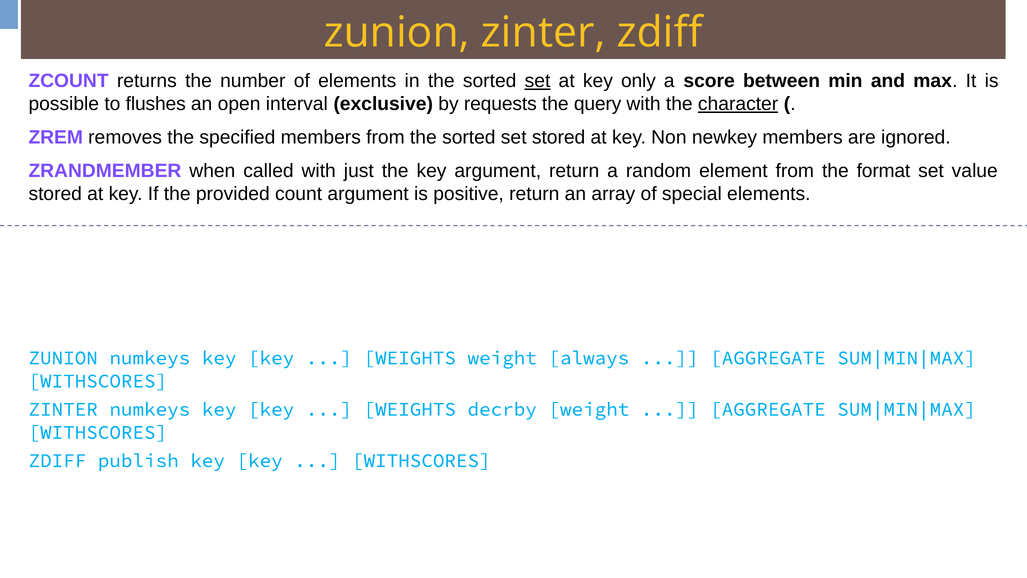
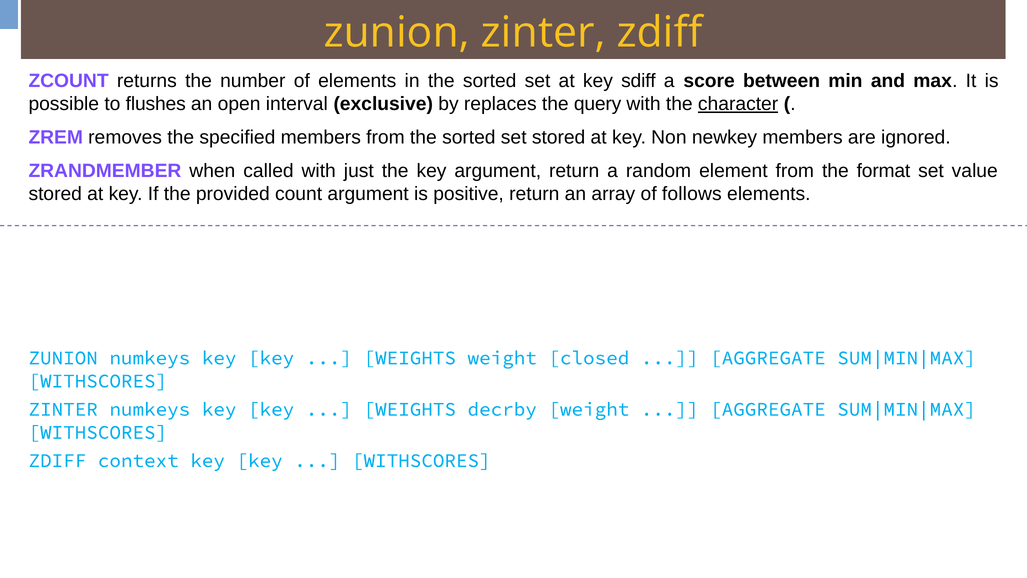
set underline: present -> none (538, 81)
only: only -> sdiff (638, 81)
requests: requests -> replaces (500, 104)
special: special -> follows (692, 194)
always: always -> closed (589, 358)
publish: publish -> context (138, 460)
